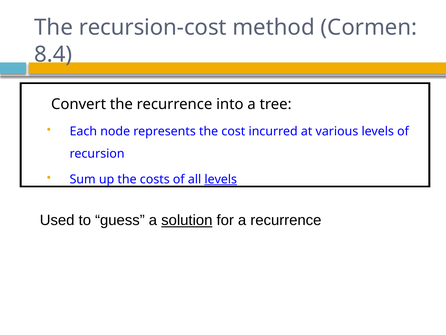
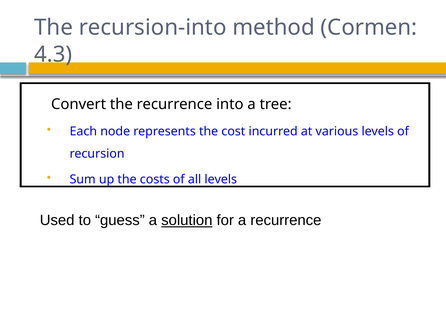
recursion-cost: recursion-cost -> recursion-into (153, 27)
8.4: 8.4 -> 4.3 (53, 54)
levels underline: present -> none (221, 179)
